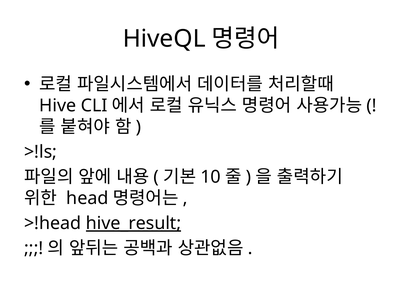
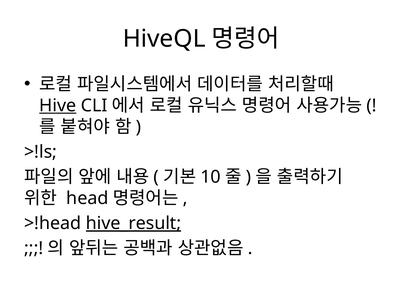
Hive underline: none -> present (58, 106)
